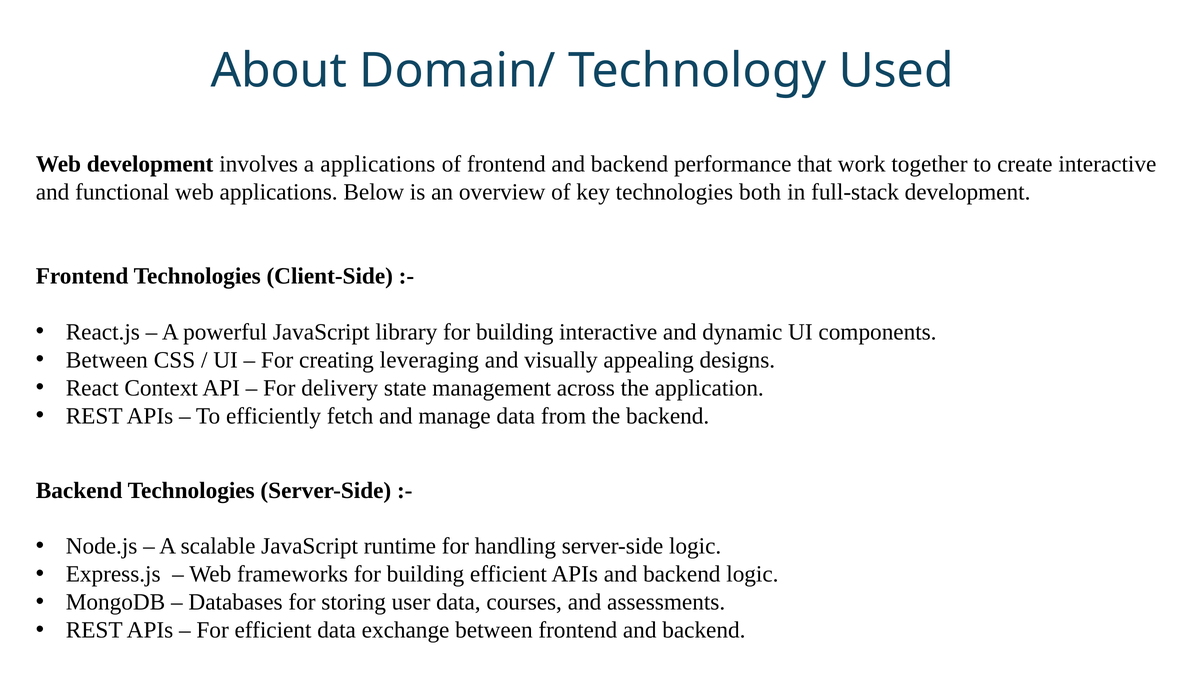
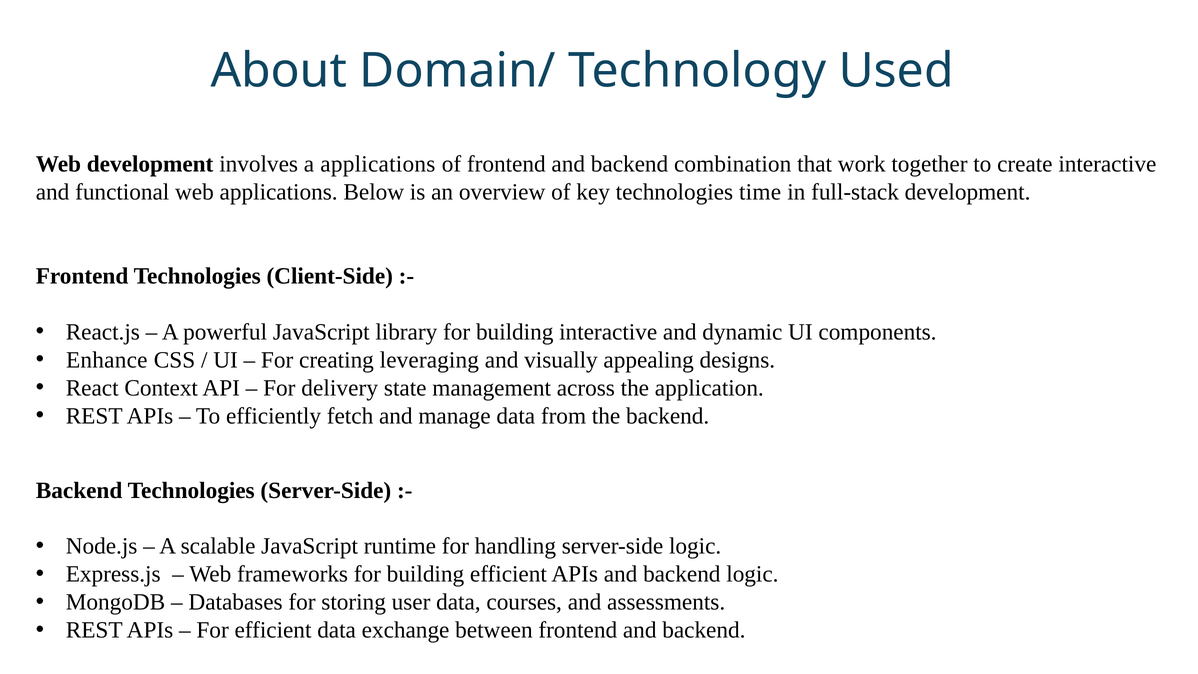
performance: performance -> combination (733, 164)
both: both -> time (760, 192)
Between: Between -> Enhance (107, 360)
